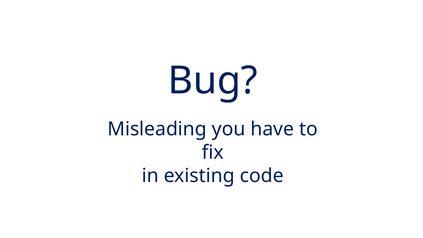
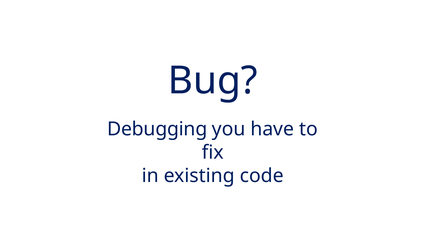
Misleading: Misleading -> Debugging (157, 129)
